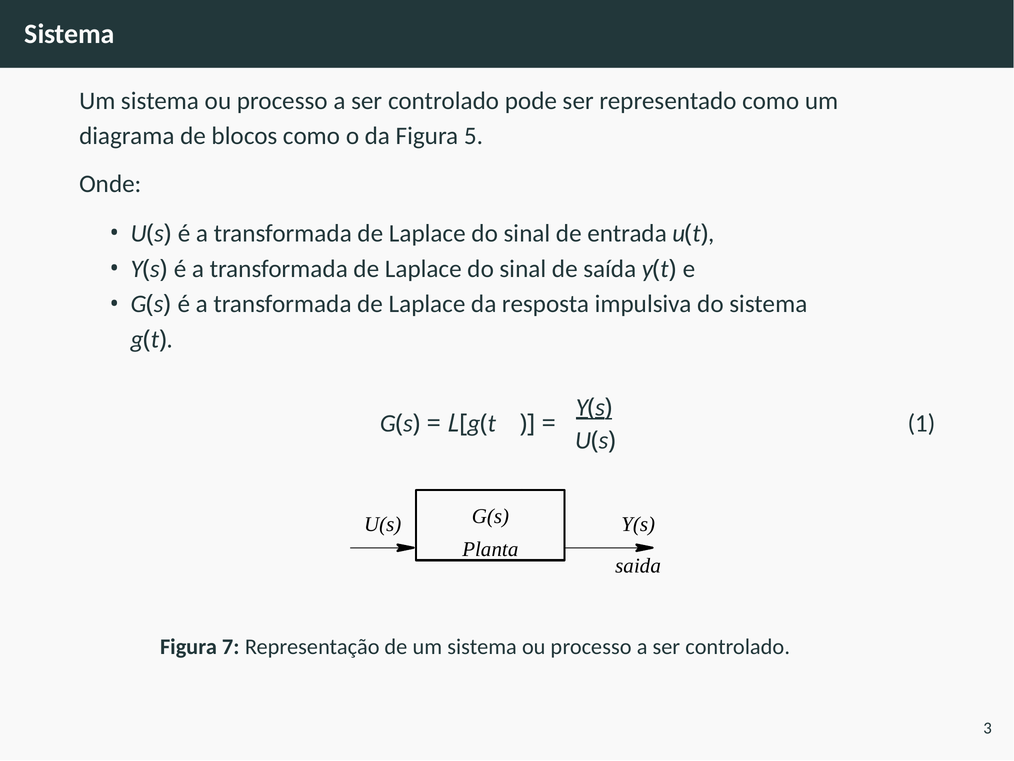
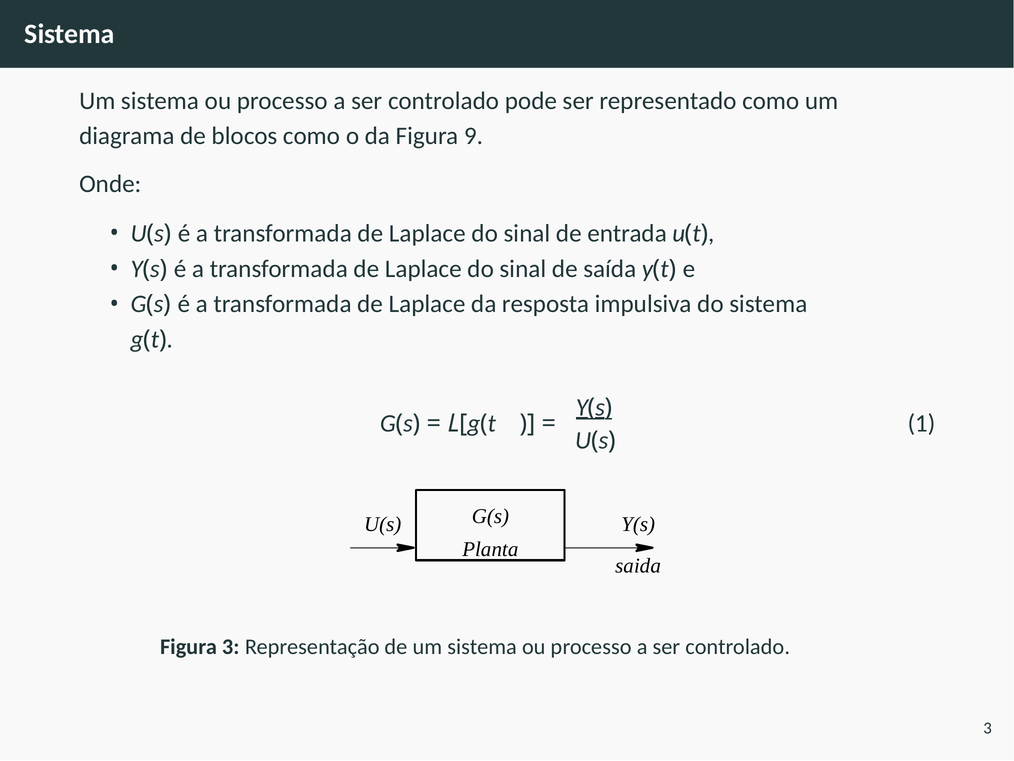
5: 5 -> 9 (473, 136)
Figura 7: 7 -> 3 (231, 647)
